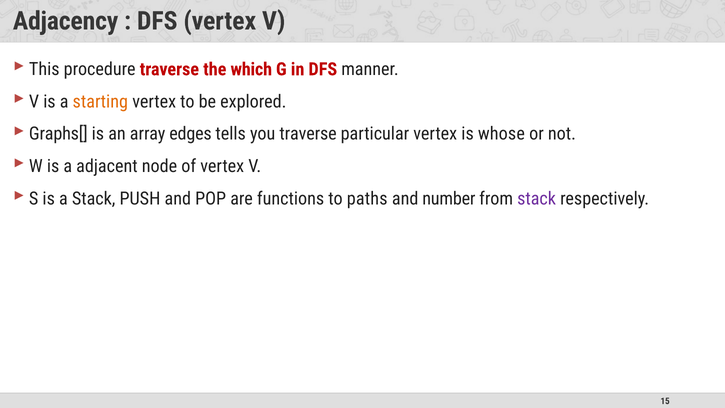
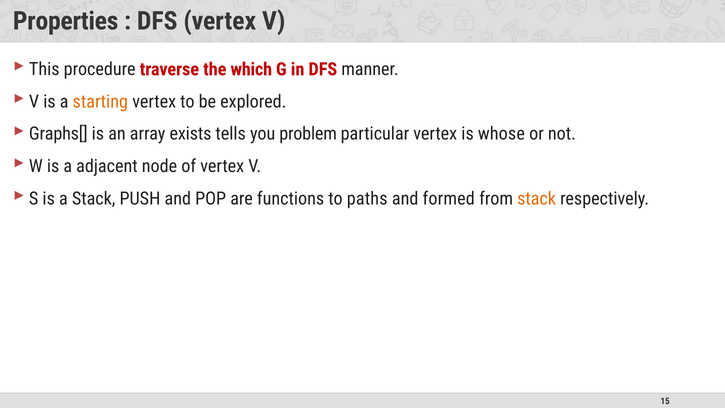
Adjacency: Adjacency -> Properties (66, 21)
edges: edges -> exists (190, 134)
you traverse: traverse -> problem (308, 134)
number: number -> formed (449, 199)
stack colour: purple -> orange (537, 199)
